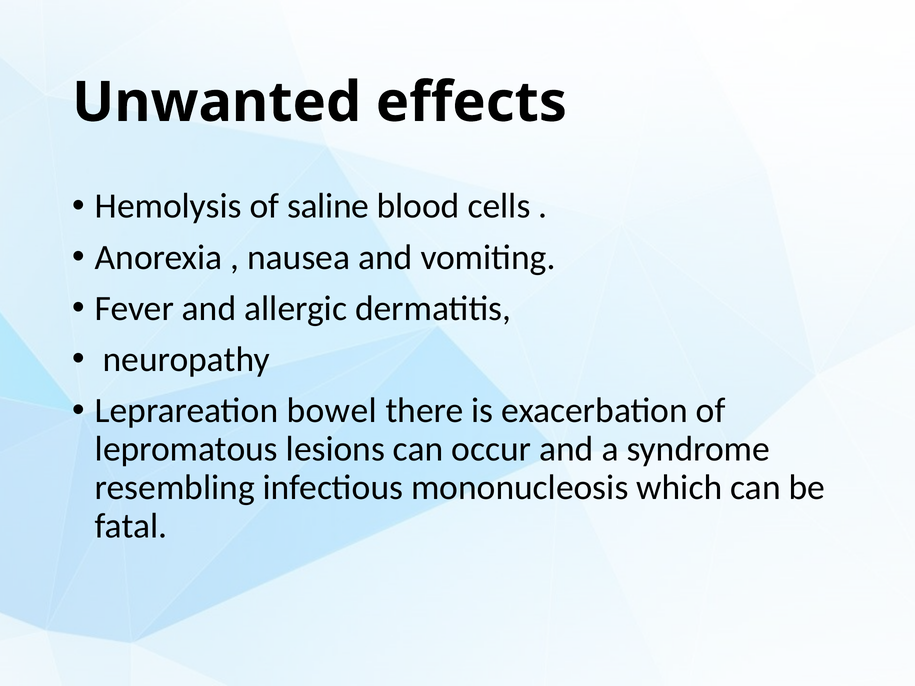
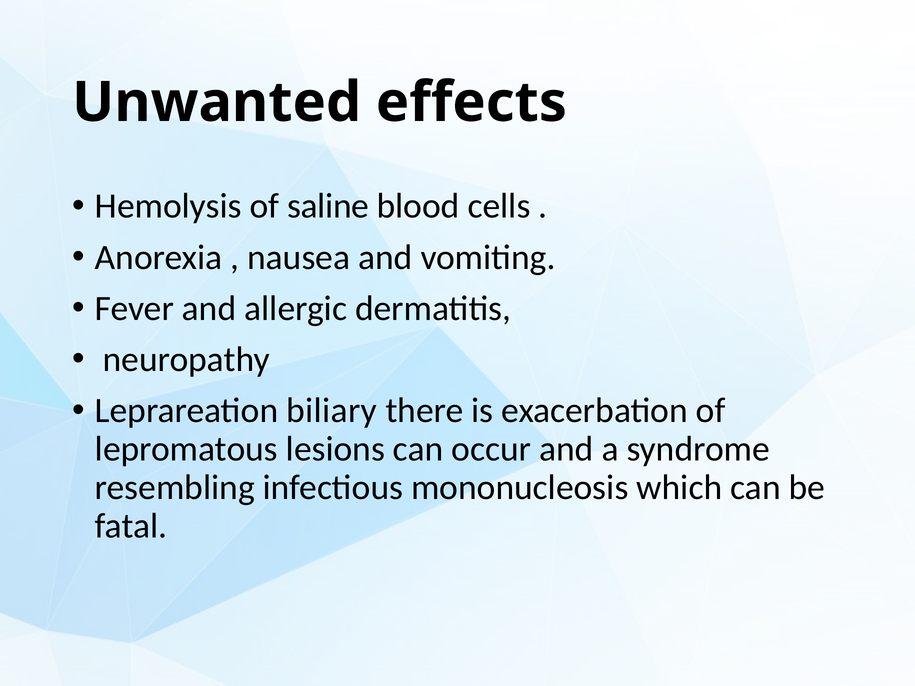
bowel: bowel -> biliary (332, 411)
